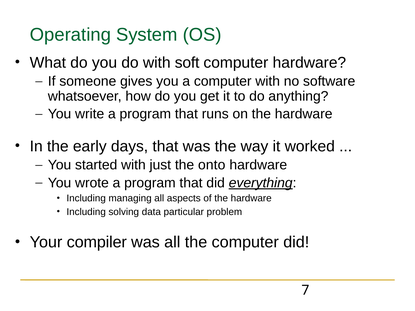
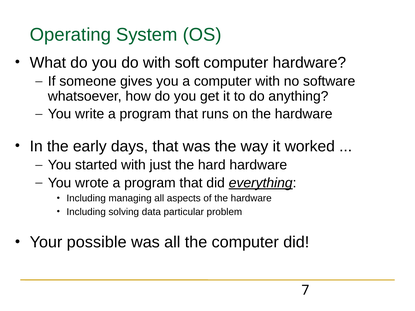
onto: onto -> hard (212, 165)
compiler: compiler -> possible (97, 242)
